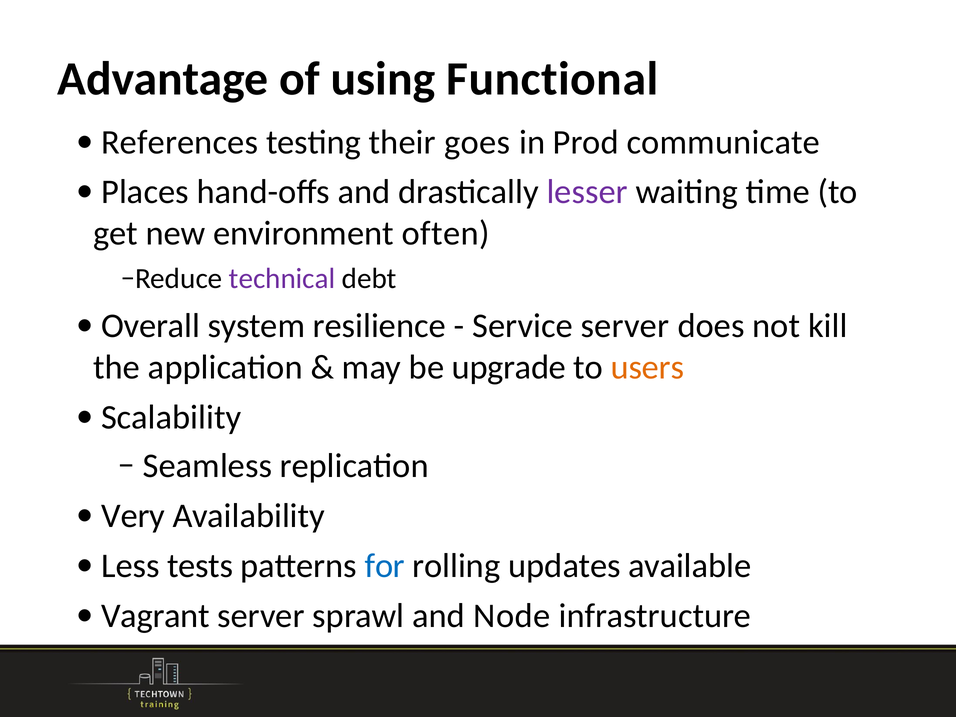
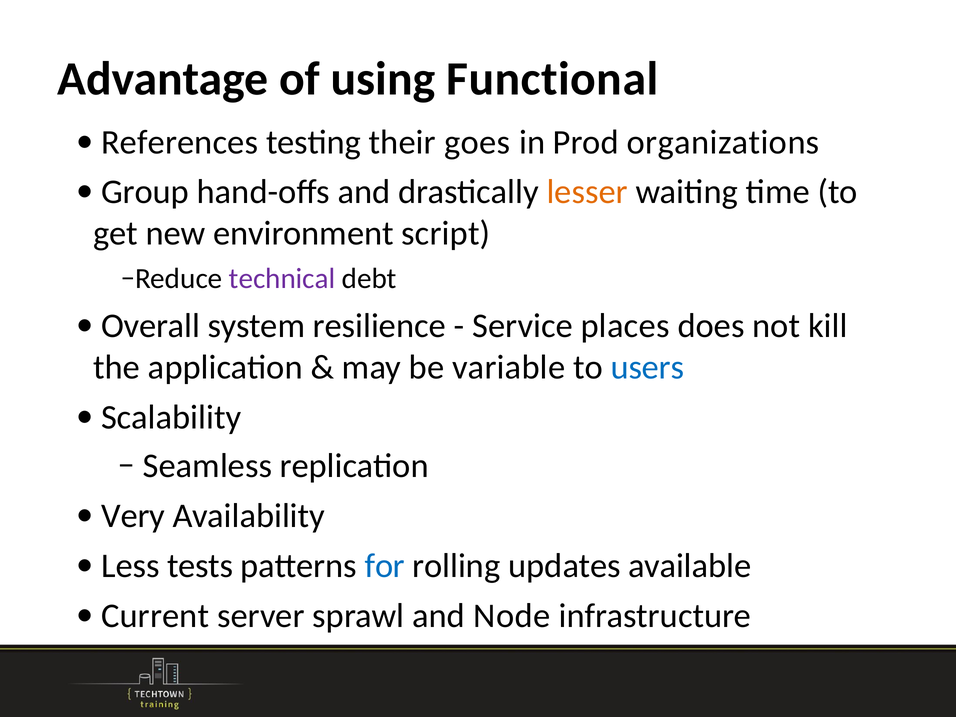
communicate: communicate -> organizations (723, 142)
Places: Places -> Group (145, 192)
lesser colour: purple -> orange (587, 192)
often: often -> script (446, 233)
Service server: server -> places (625, 326)
upgrade: upgrade -> variable (509, 367)
users colour: orange -> blue (647, 367)
Vagrant: Vagrant -> Current (155, 616)
